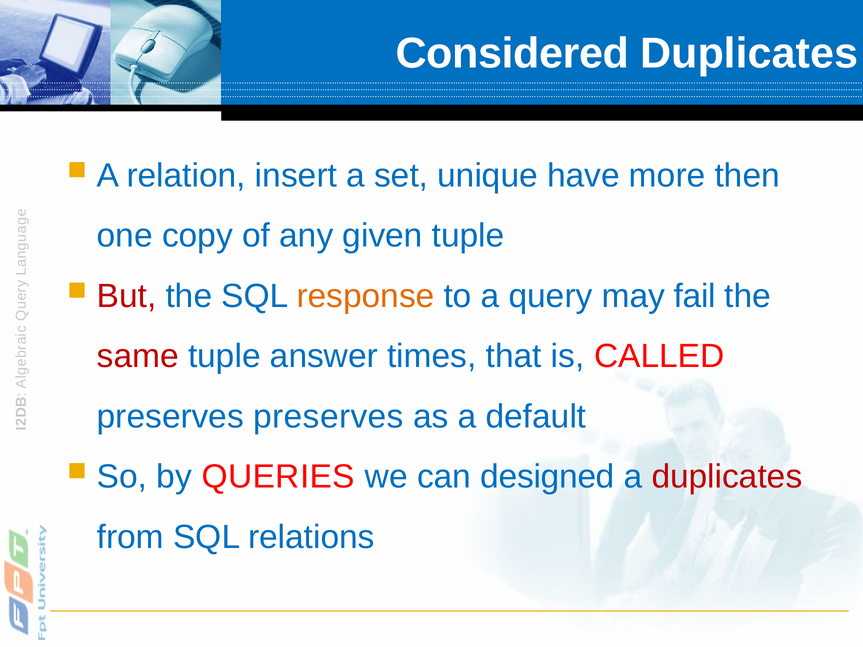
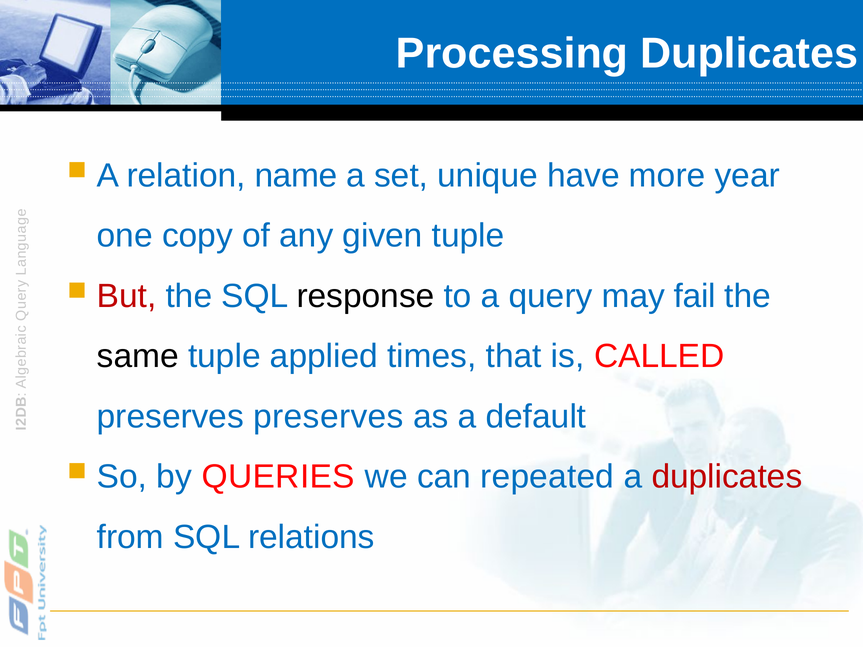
Considered: Considered -> Processing (512, 53)
insert: insert -> name (296, 176)
then: then -> year (747, 176)
response colour: orange -> black (365, 296)
same colour: red -> black (138, 356)
answer: answer -> applied (324, 356)
designed: designed -> repeated (547, 477)
